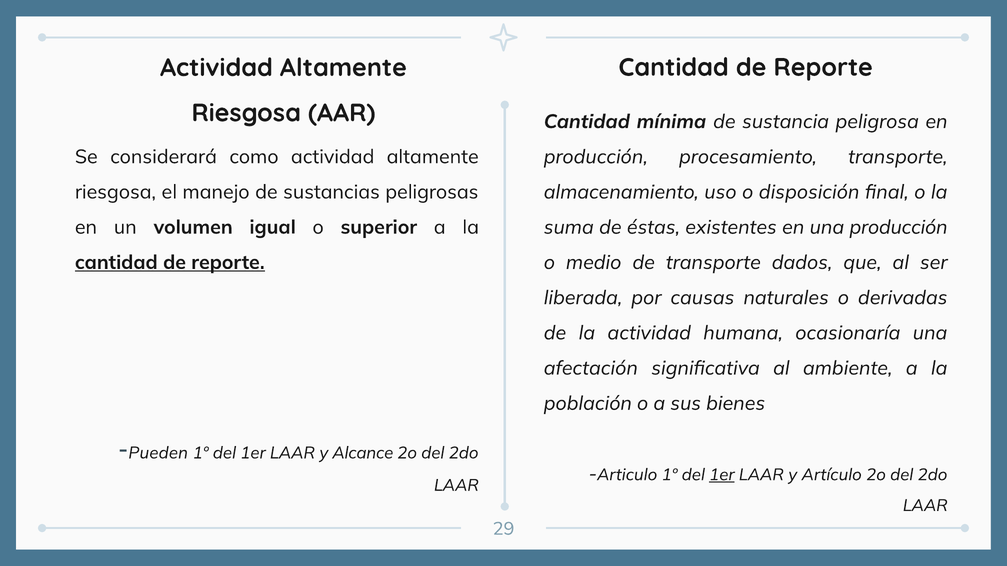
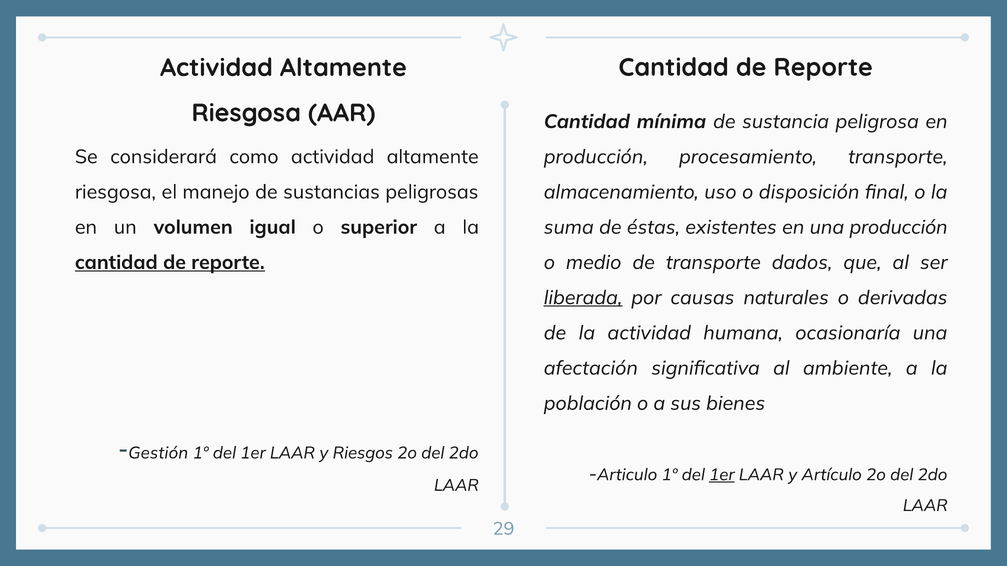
liberada underline: none -> present (583, 298)
Pueden: Pueden -> Gestión (158, 453)
Alcance: Alcance -> Riesgos (363, 453)
